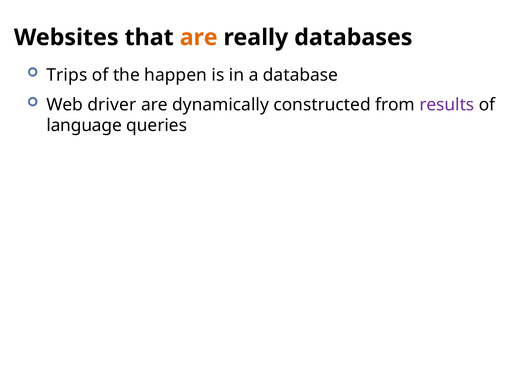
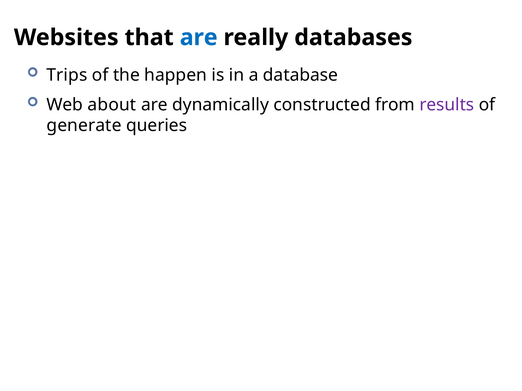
are colour: orange -> blue (199, 38)
driver: driver -> about (112, 105)
language: language -> generate (84, 126)
